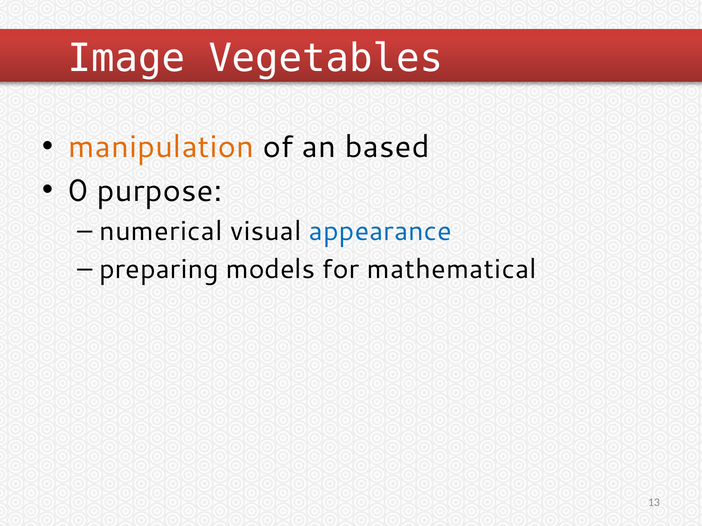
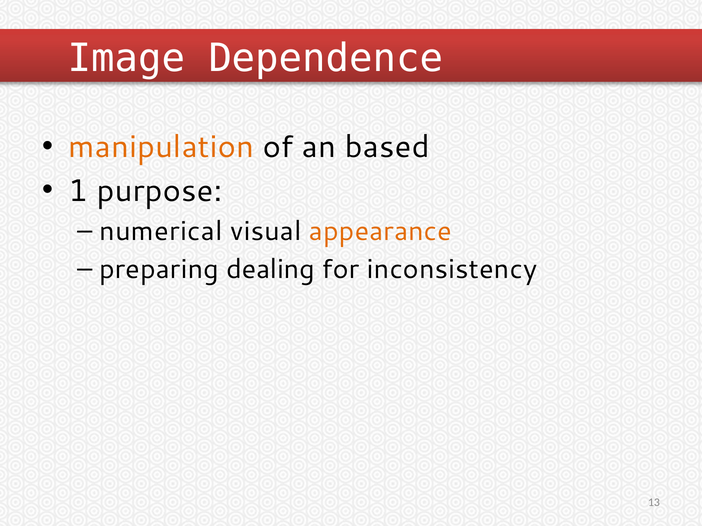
Vegetables: Vegetables -> Dependence (326, 58)
0: 0 -> 1 (78, 191)
appearance colour: blue -> orange (380, 231)
models: models -> dealing (271, 270)
mathematical: mathematical -> inconsistency (452, 270)
